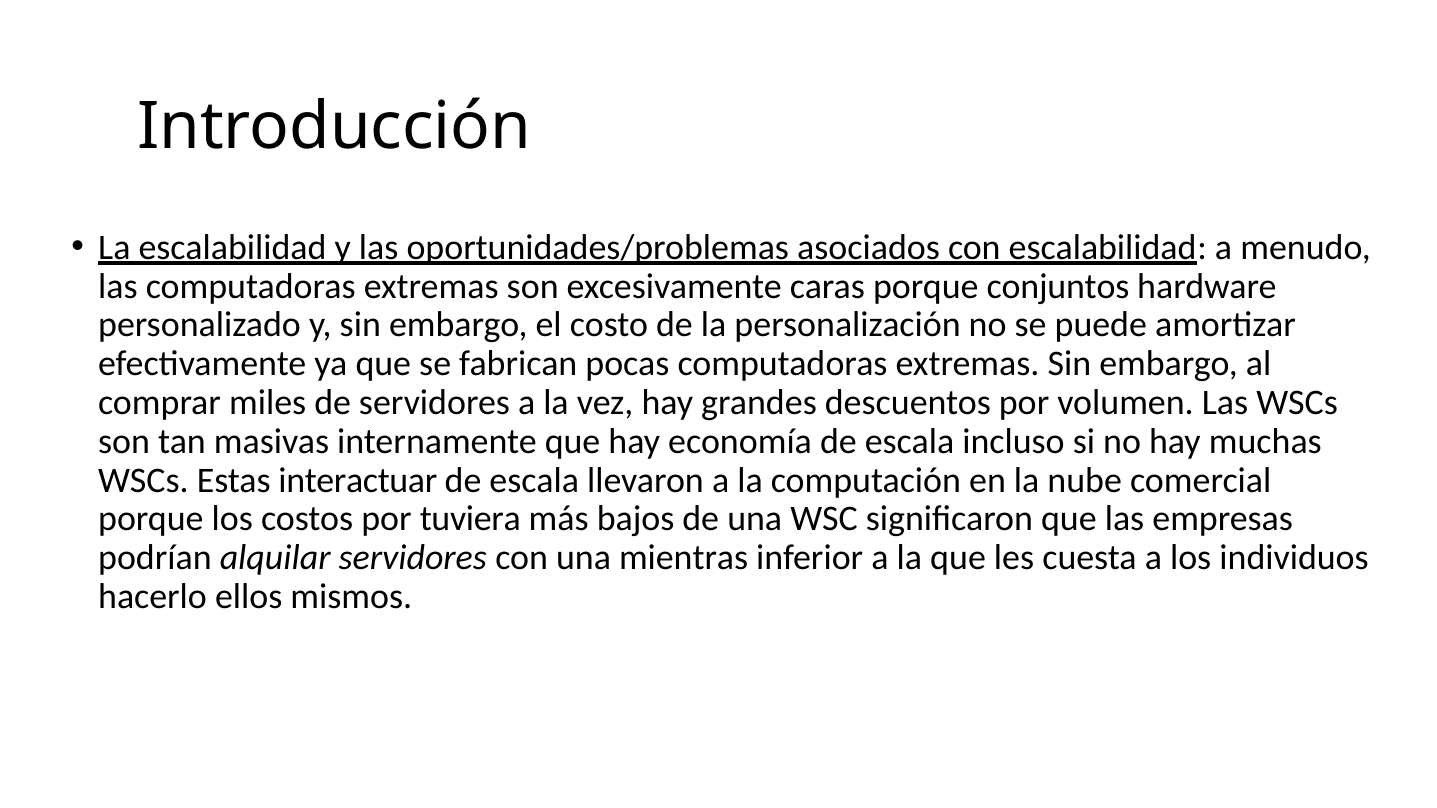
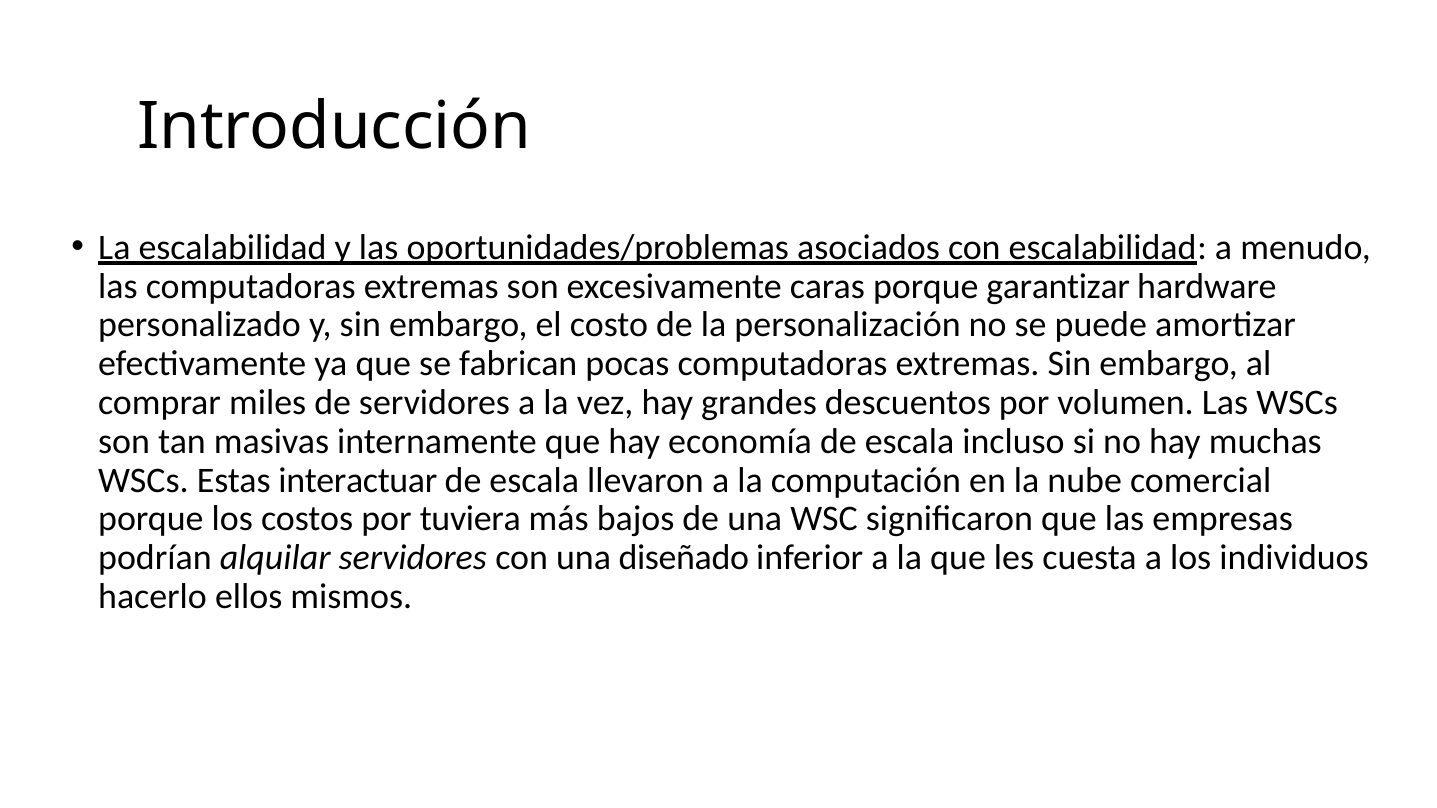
conjuntos: conjuntos -> garantizar (1058, 286)
mientras: mientras -> diseñado (684, 558)
